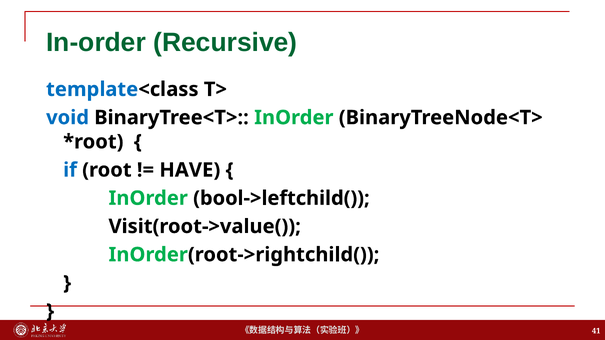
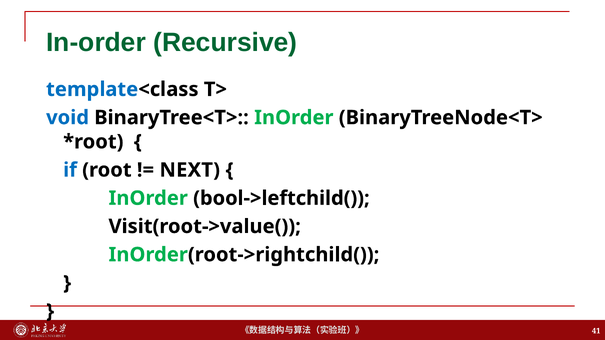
HAVE: HAVE -> NEXT (190, 170)
